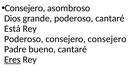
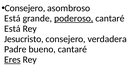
Dios: Dios -> Está (12, 18)
poderoso underline: none -> present (74, 18)
Poderoso: Poderoso -> Jesucristo (24, 39)
consejero consejero: consejero -> verdadera (107, 39)
